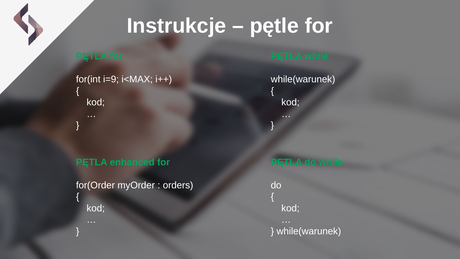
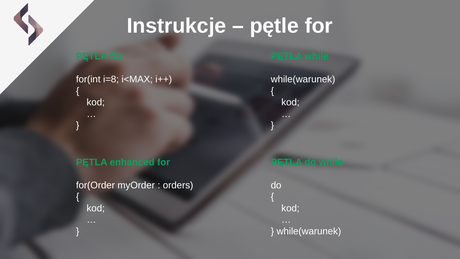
i=9: i=9 -> i=8 (111, 79)
